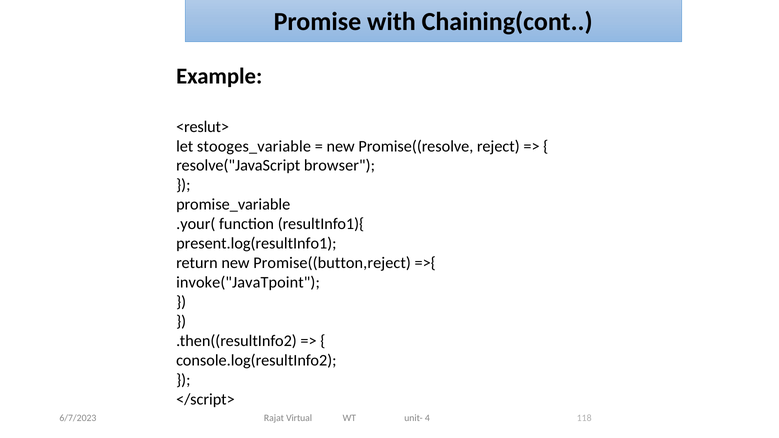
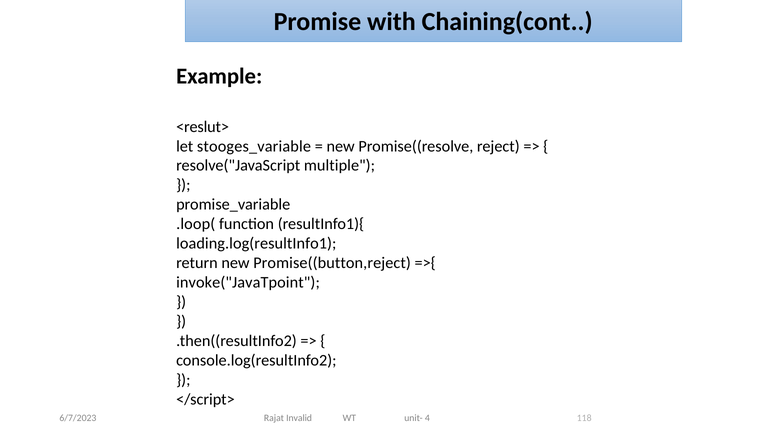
browser: browser -> multiple (339, 166)
.your(: .your( -> .loop( (196, 224)
present.log(resultInfo1: present.log(resultInfo1 -> loading.log(resultInfo1 (256, 244)
Virtual: Virtual -> Invalid (299, 418)
